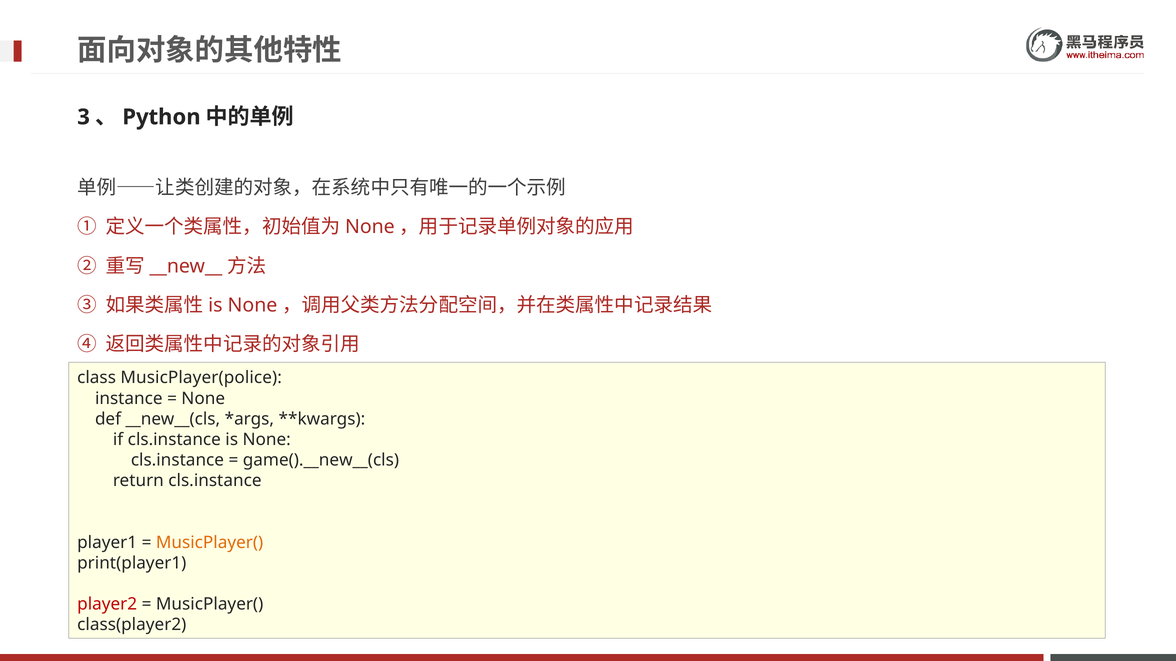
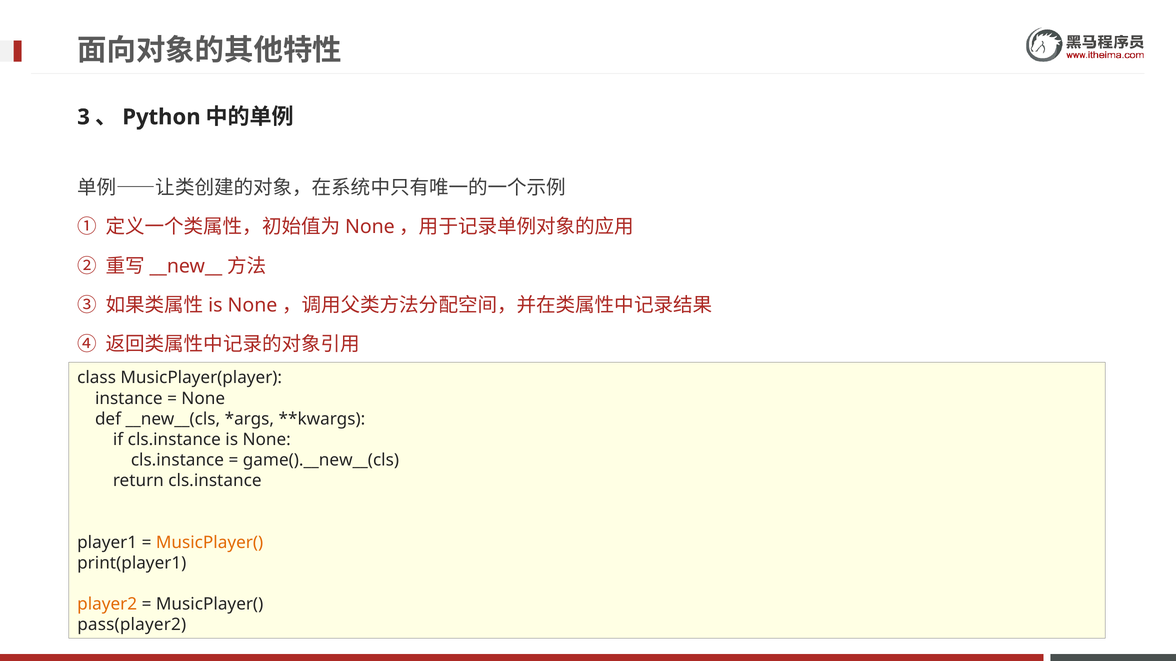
MusicPlayer(police: MusicPlayer(police -> MusicPlayer(player (201, 378)
player2 colour: red -> orange (107, 605)
class(player2: class(player2 -> pass(player2 (132, 625)
